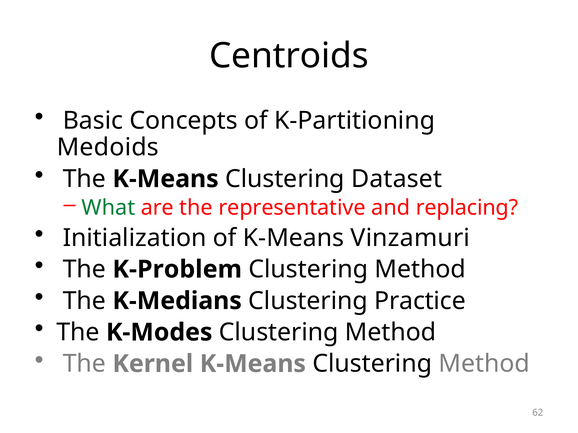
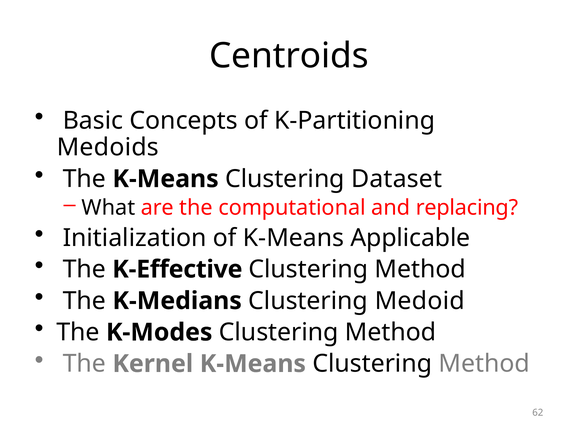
What colour: green -> black (108, 208)
representative: representative -> computational (292, 208)
Vinzamuri: Vinzamuri -> Applicable (410, 238)
K-Problem: K-Problem -> K-Effective (177, 270)
Practice: Practice -> Medoid (420, 301)
